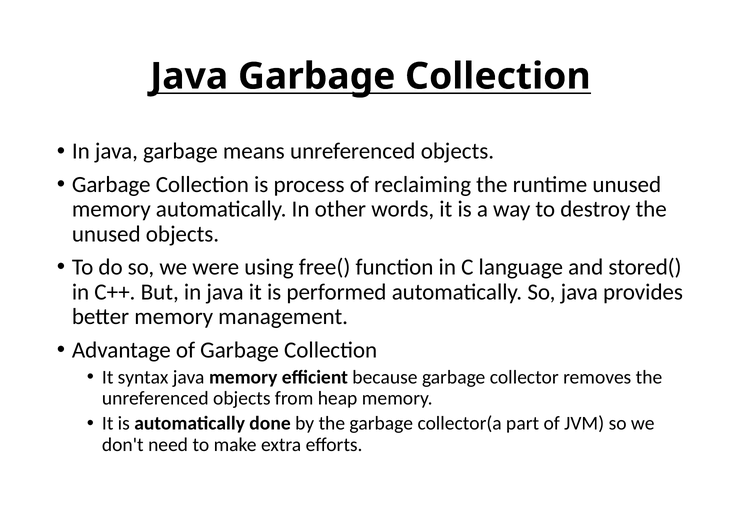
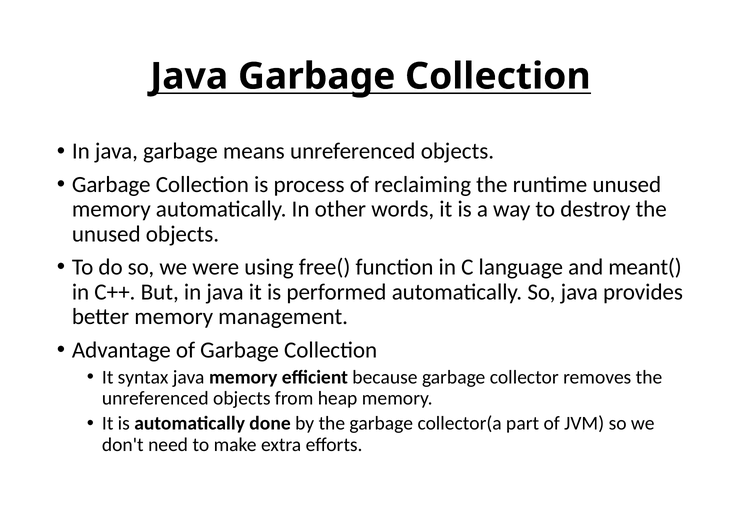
stored(: stored( -> meant( (645, 267)
